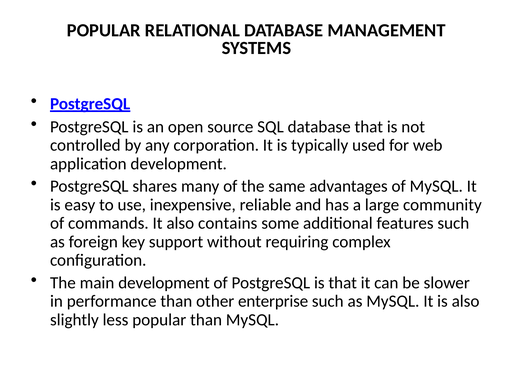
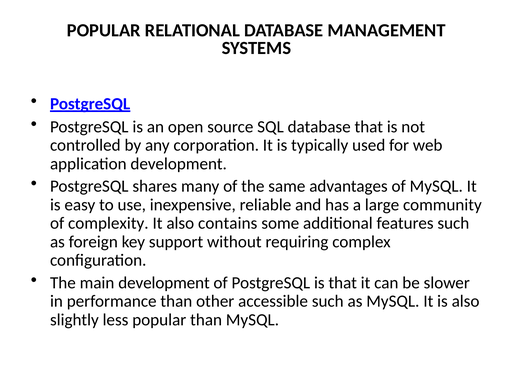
commands: commands -> complexity (108, 223)
enterprise: enterprise -> accessible (273, 301)
